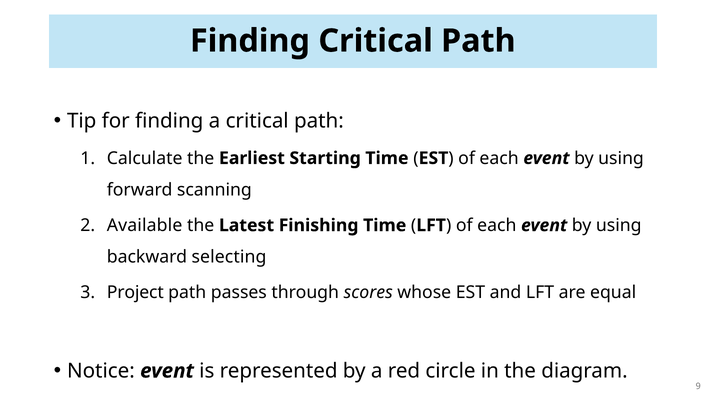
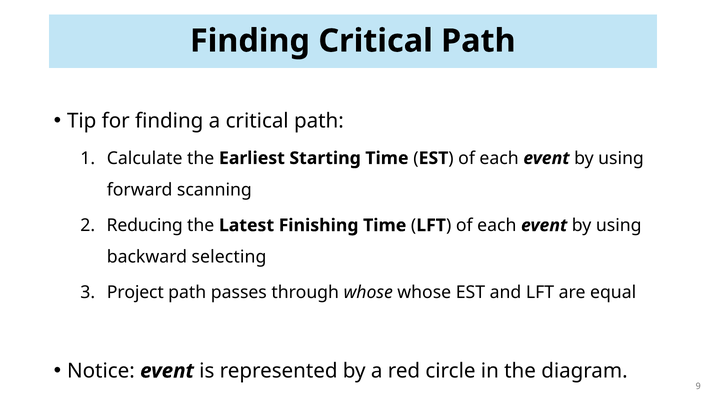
Available: Available -> Reducing (145, 225)
through scores: scores -> whose (368, 293)
